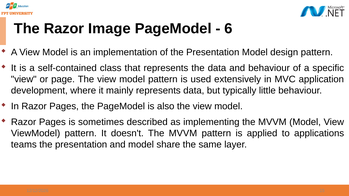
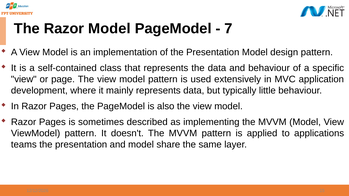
Razor Image: Image -> Model (109, 29)
6: 6 -> 7 (229, 29)
